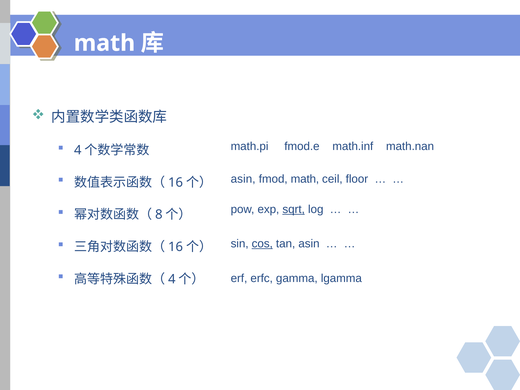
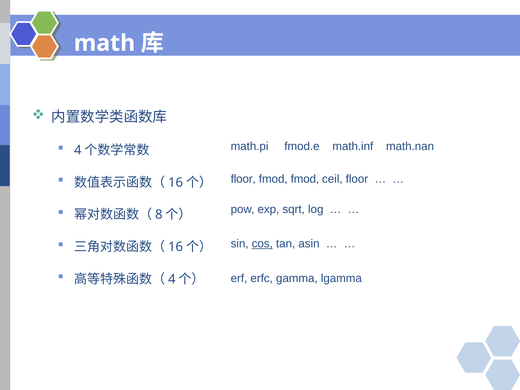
asin: asin -> floor (243, 179)
fmod math: math -> fmod (305, 179)
sqrt underline: present -> none (294, 209)
